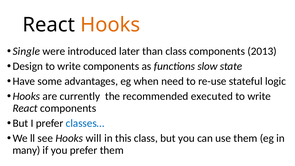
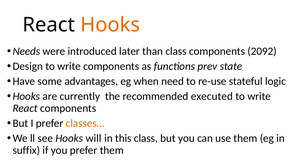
Single: Single -> Needs (26, 51)
2013: 2013 -> 2092 (262, 51)
slow: slow -> prev (207, 66)
classes… colour: blue -> orange (85, 123)
many: many -> suffix (26, 150)
